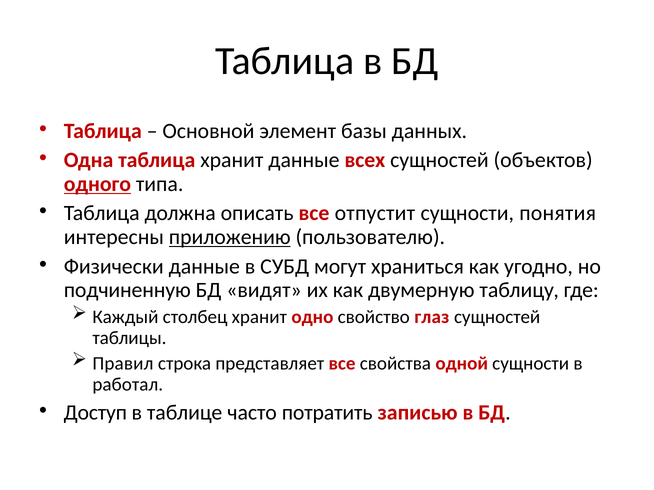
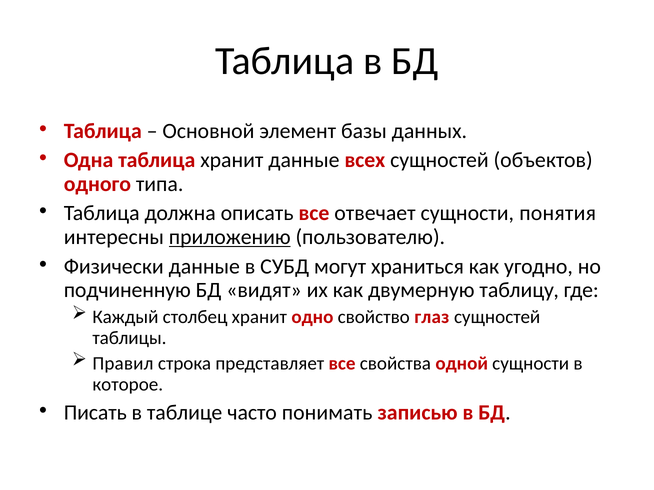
одного underline: present -> none (97, 184)
отпустит: отпустит -> отвечает (375, 214)
работал: работал -> которое (128, 385)
Доступ: Доступ -> Писать (95, 413)
потратить: потратить -> понимать (327, 413)
